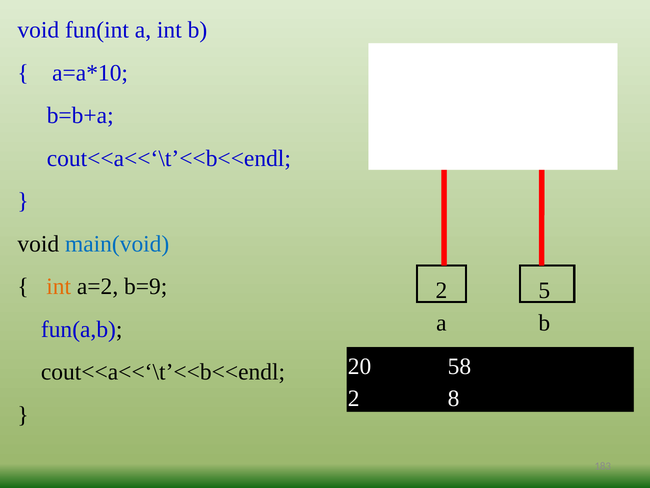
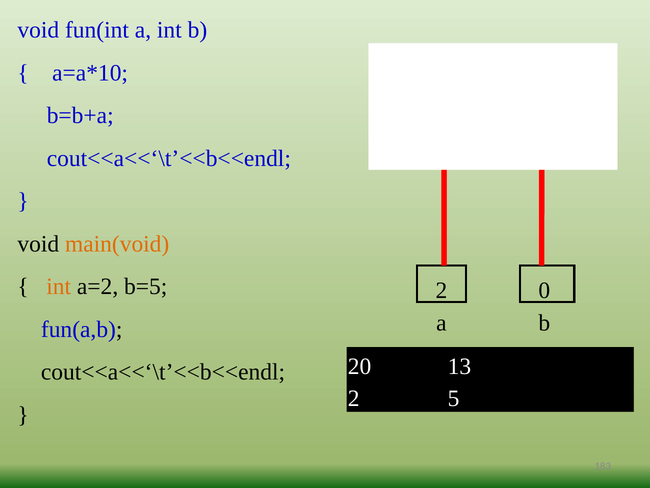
main(void colour: blue -> orange (117, 244)
b=9: b=9 -> b=5 (146, 286)
5: 5 -> 0 (544, 290)
58: 58 -> 13 (459, 366)
8: 8 -> 5 (454, 398)
